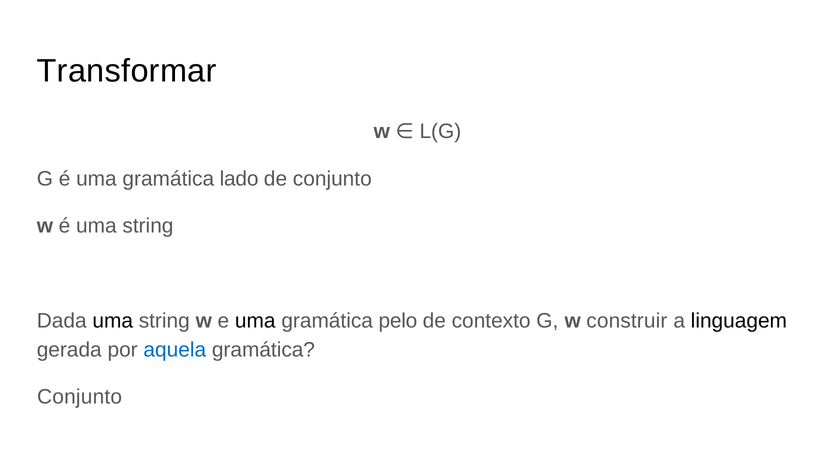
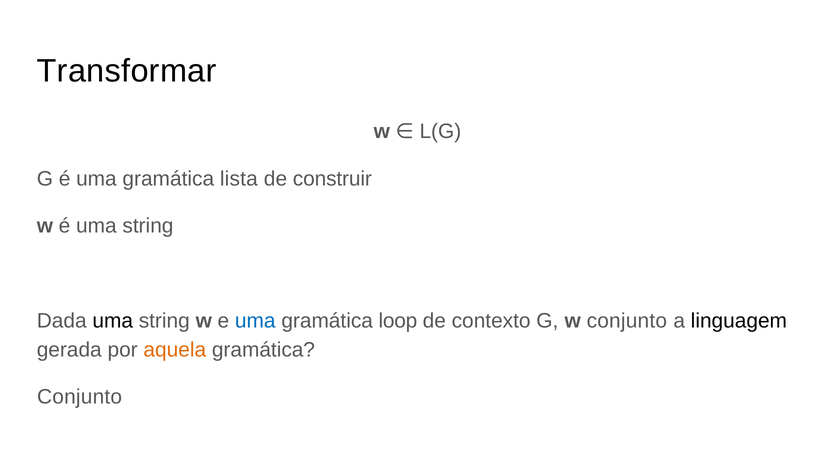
lado: lado -> lista (239, 179)
de conjunto: conjunto -> construir (332, 179)
uma colour: black -> blue (255, 321)
pelo: pelo -> loop (398, 321)
w construir: construir -> conjunto (627, 321)
aquela colour: blue -> orange (175, 349)
